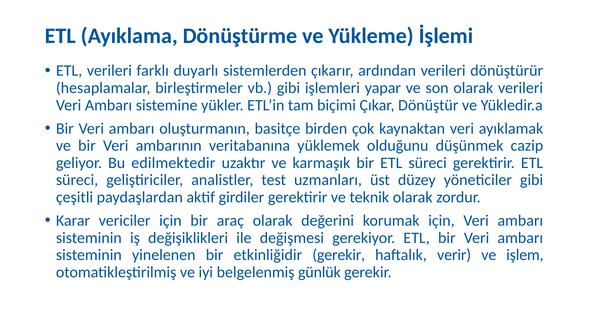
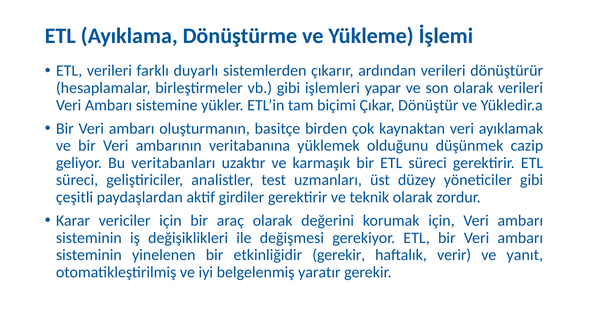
edilmektedir: edilmektedir -> veritabanları (173, 163)
işlem: işlem -> yanıt (525, 255)
günlük: günlük -> yaratır (319, 272)
